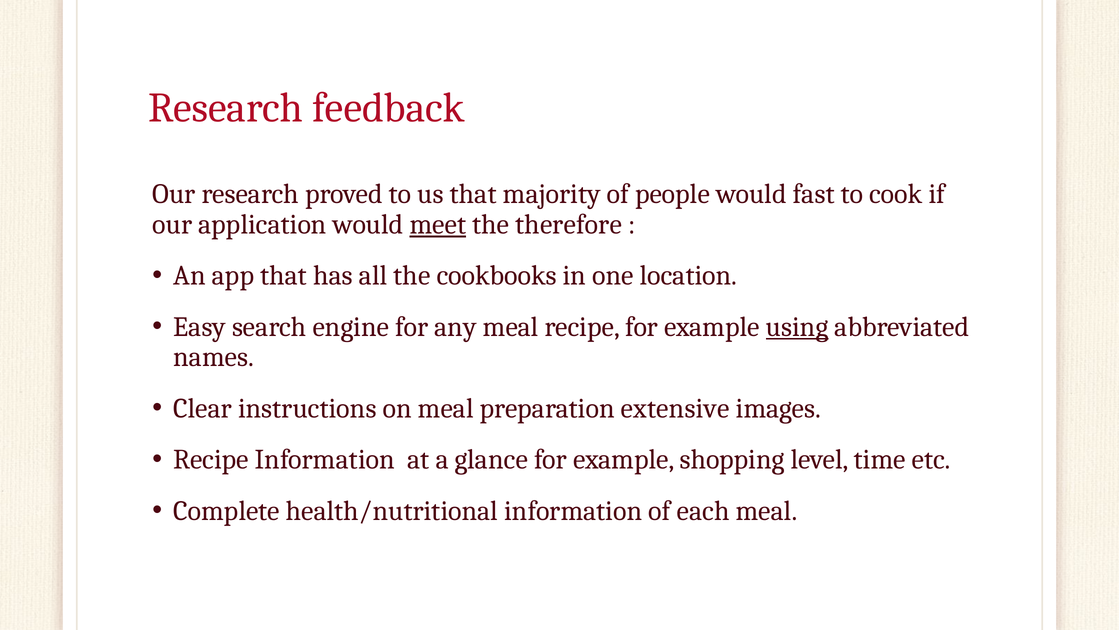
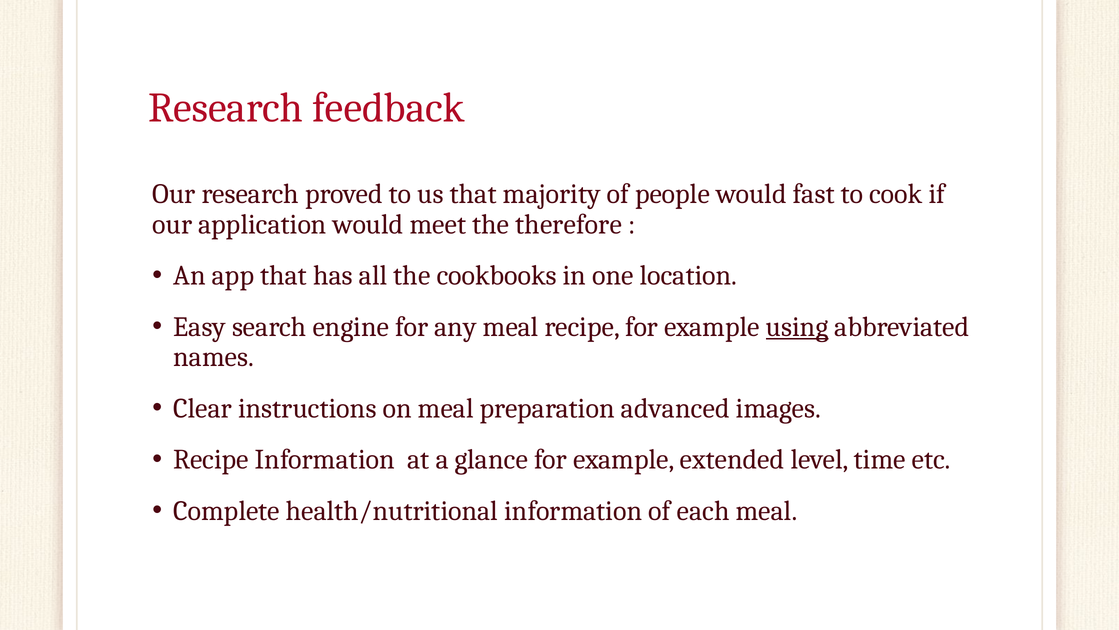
meet underline: present -> none (438, 224)
extensive: extensive -> advanced (675, 408)
shopping: shopping -> extended (732, 459)
